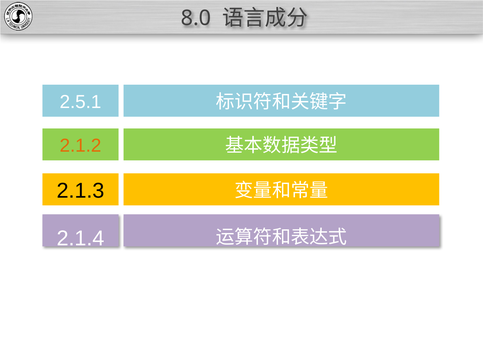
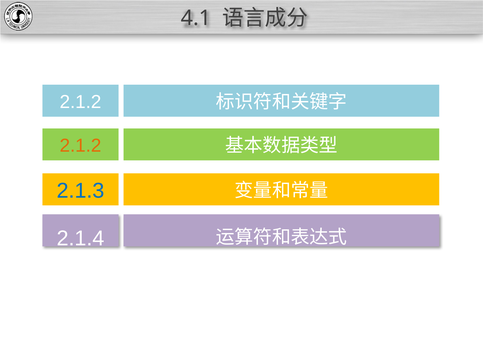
8.0: 8.0 -> 4.1 (196, 18)
2.5.1: 2.5.1 -> 2.1.2 (80, 102)
2.1.3 colour: black -> blue (80, 191)
